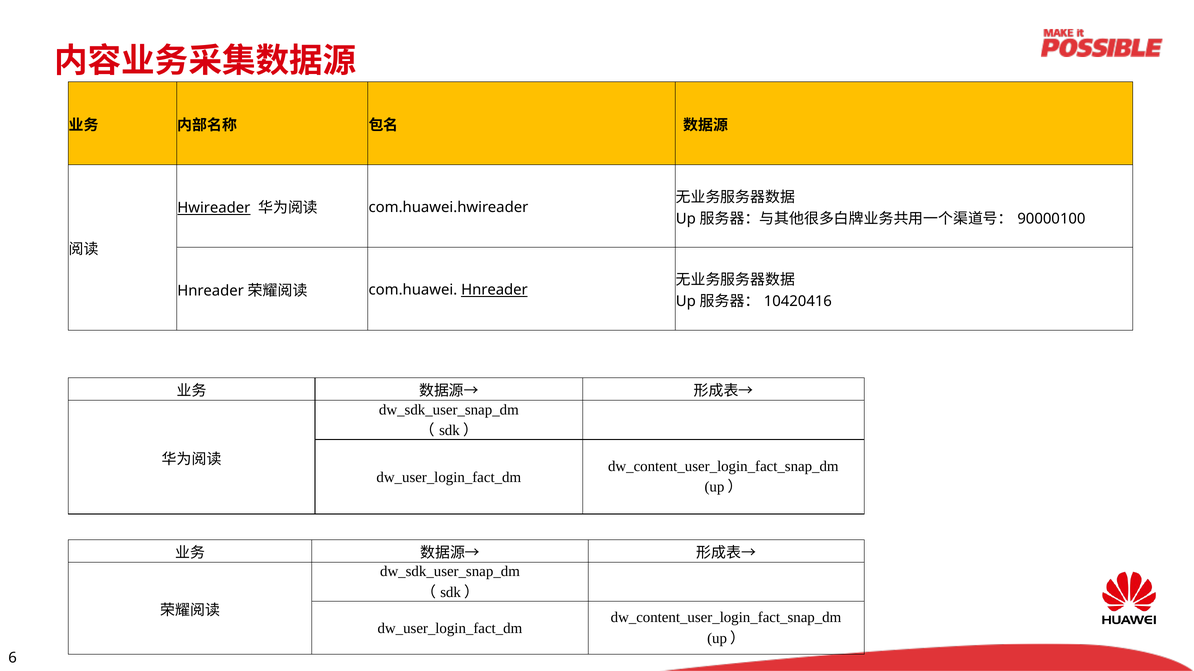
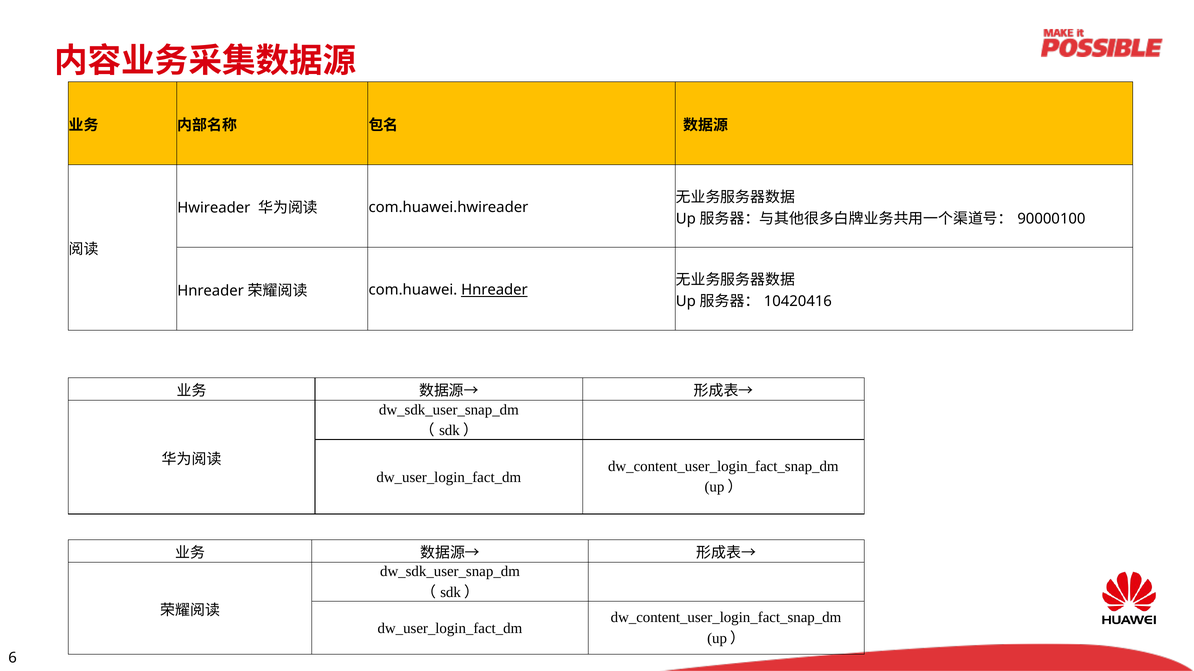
Hwireader underline: present -> none (214, 208)
